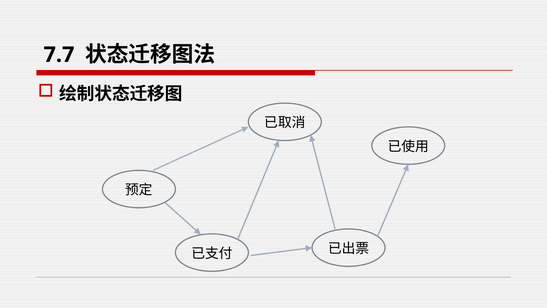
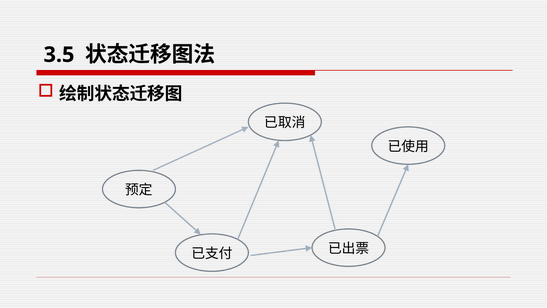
7.7: 7.7 -> 3.5 (59, 55)
